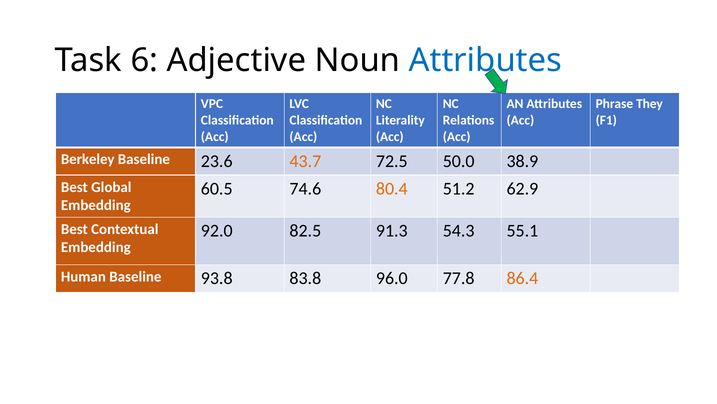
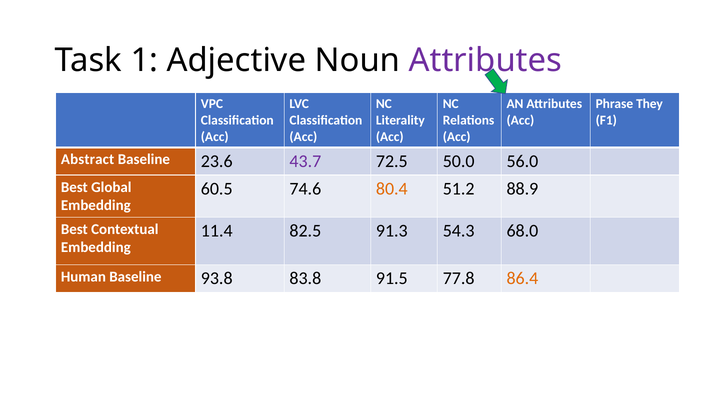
6: 6 -> 1 (144, 60)
Attributes colour: blue -> purple (485, 60)
Berkeley: Berkeley -> Abstract (88, 159)
43.7 colour: orange -> purple (305, 161)
38.9: 38.9 -> 56.0 (522, 161)
62.9: 62.9 -> 88.9 (522, 189)
92.0: 92.0 -> 11.4 (217, 231)
55.1: 55.1 -> 68.0 (522, 231)
96.0: 96.0 -> 91.5 (392, 278)
